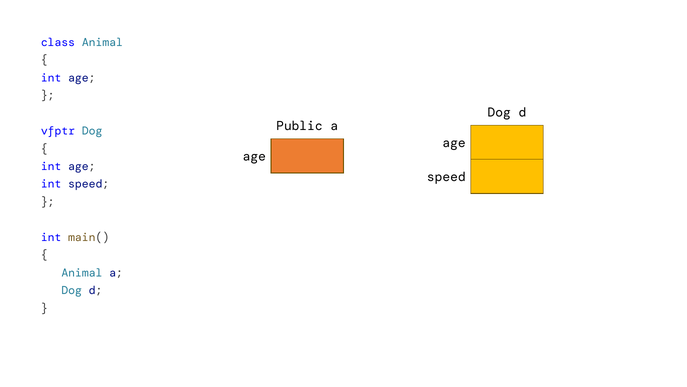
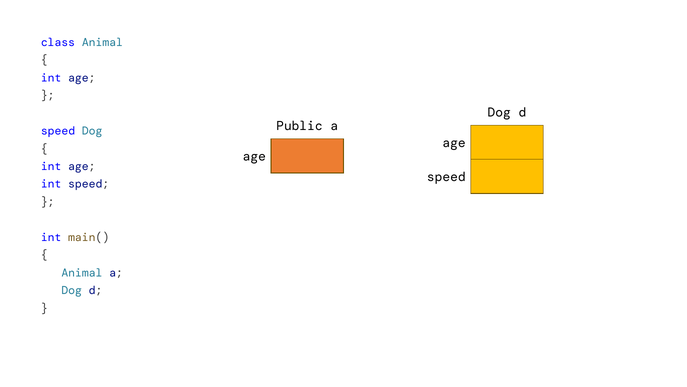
vfptr: vfptr -> speed (58, 131)
